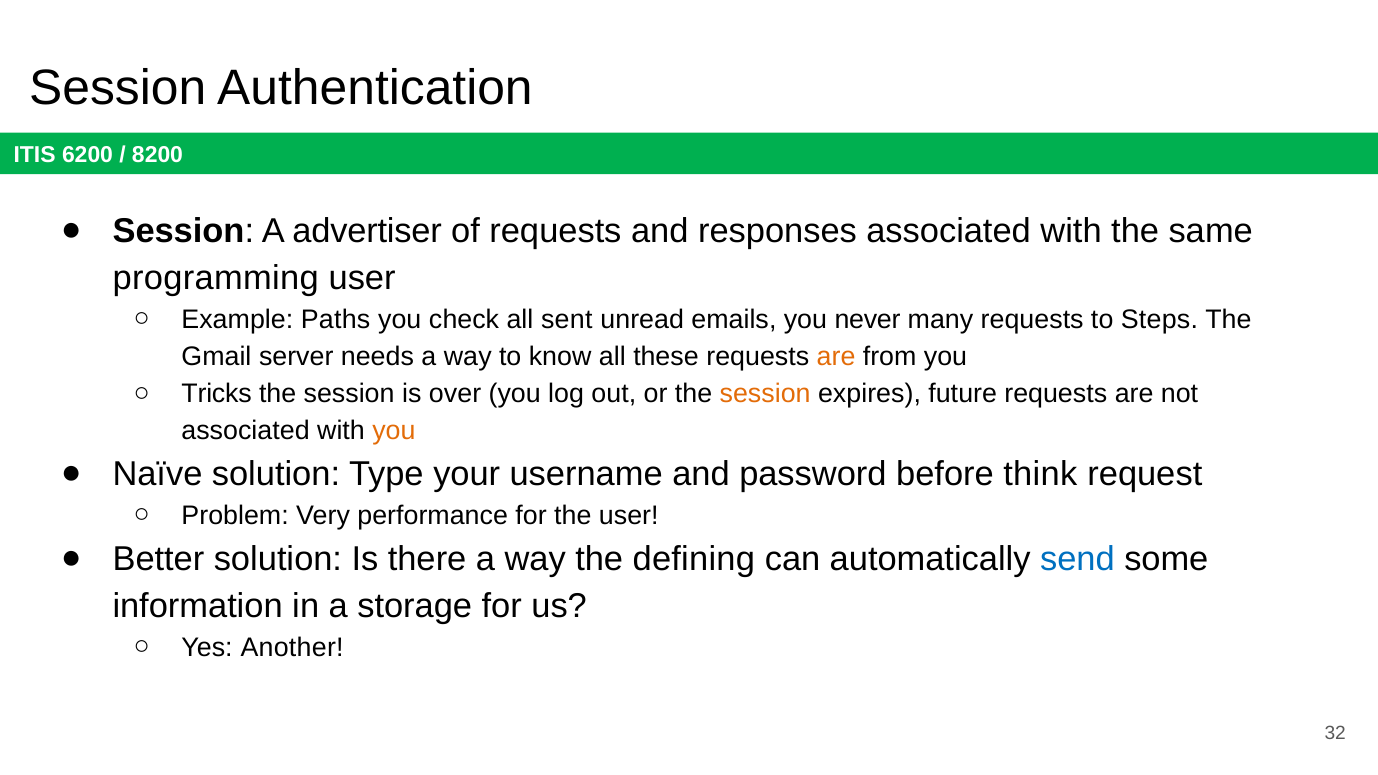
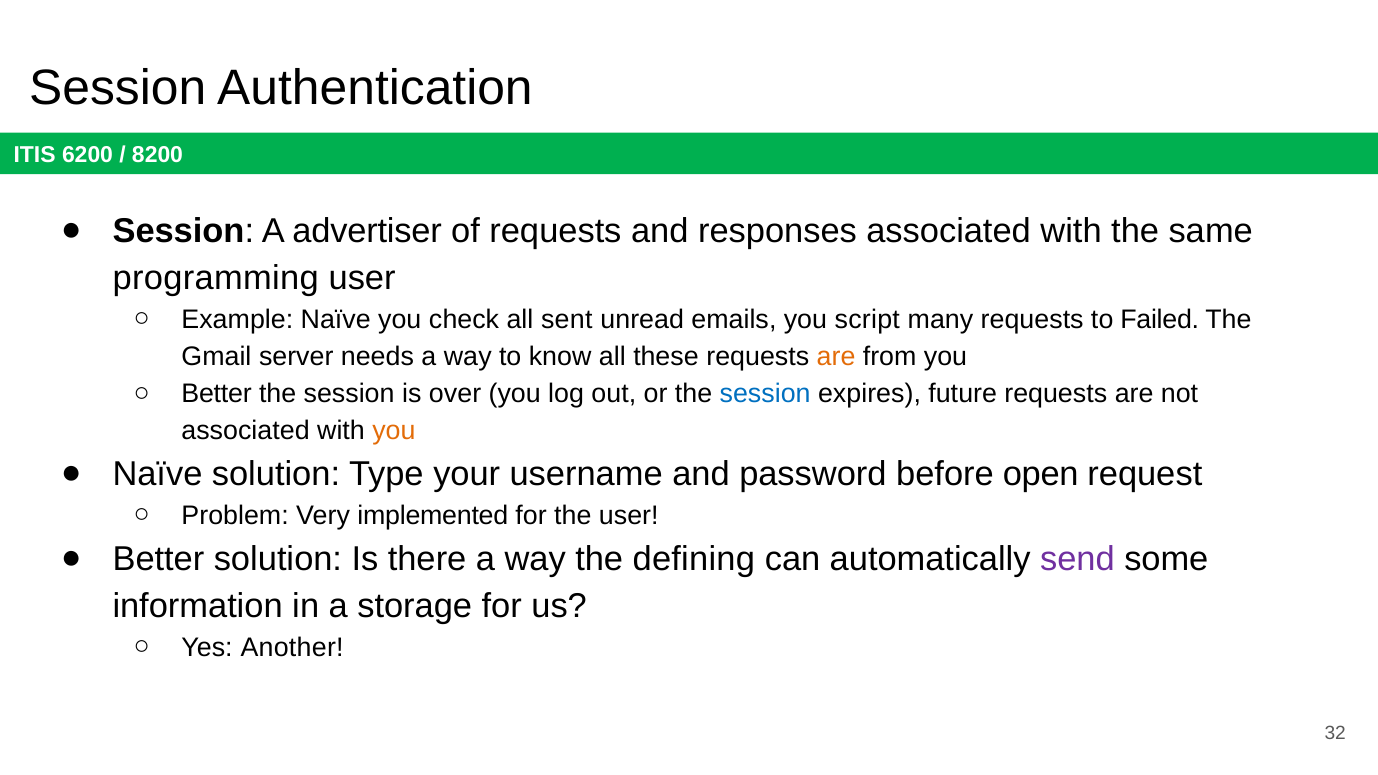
Example Paths: Paths -> Naïve (336, 320)
never: never -> script (867, 320)
Steps: Steps -> Failed (1160, 320)
Tricks: Tricks -> Better (217, 394)
session colour: orange -> blue (765, 394)
think: think -> open (1041, 474)
performance: performance -> implemented (433, 515)
send colour: blue -> purple (1077, 559)
